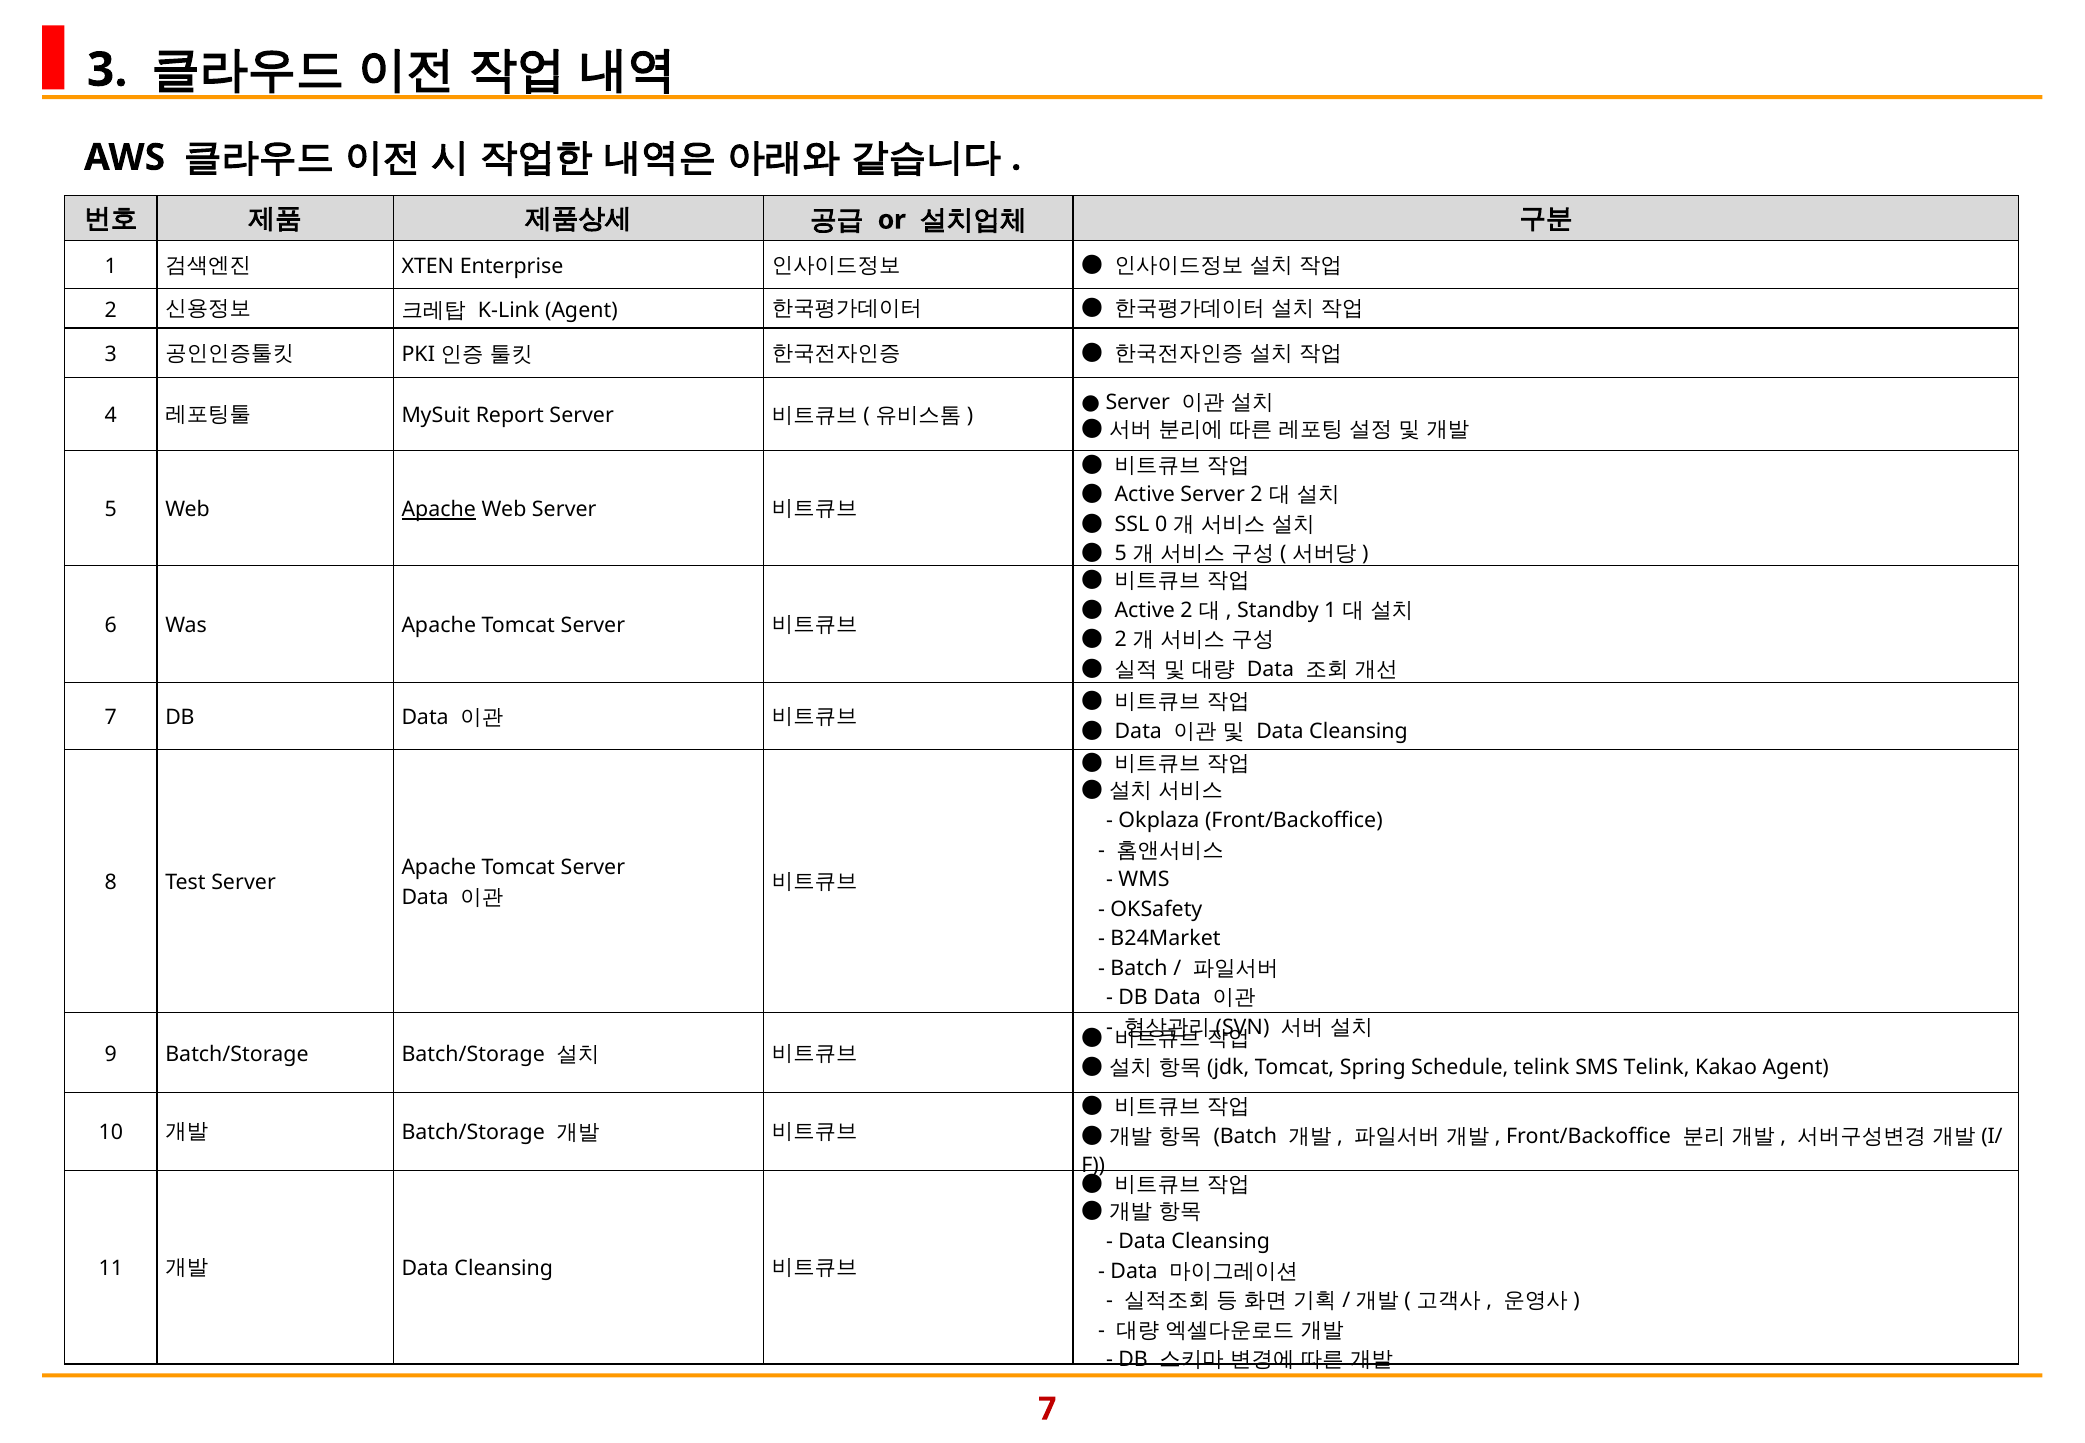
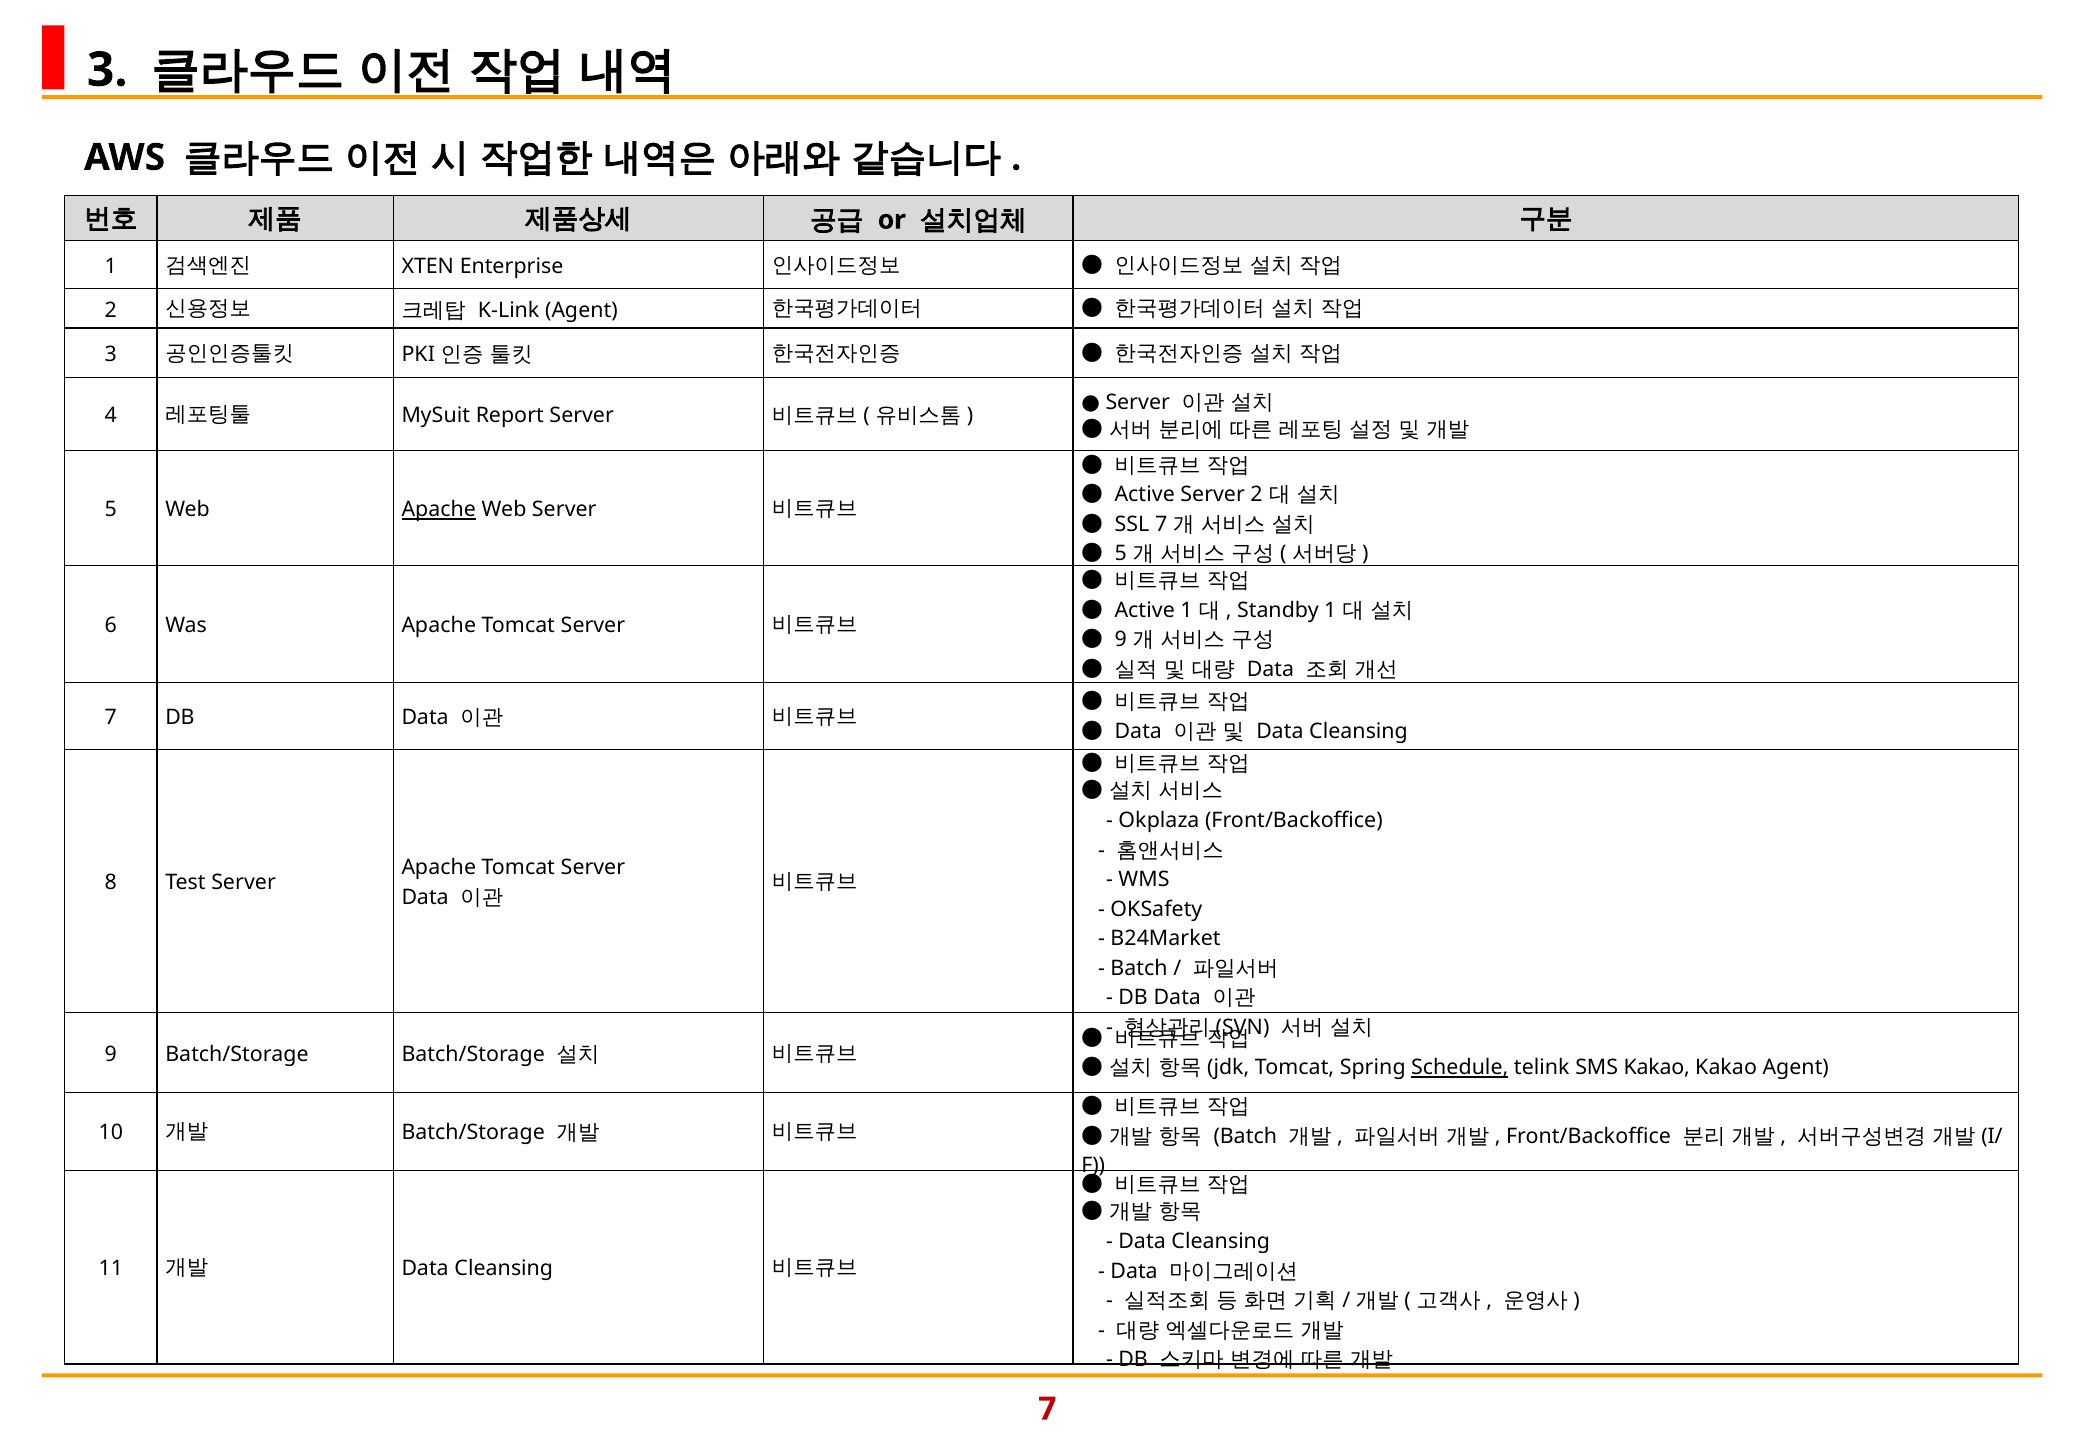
SSL 0: 0 -> 7 (1161, 525)
Active 2: 2 -> 1 (1187, 610)
2: 2 -> 9 (1121, 640)
Schedule underline: none -> present (1460, 1068)
SMS Telink: Telink -> Kakao (1657, 1068)
